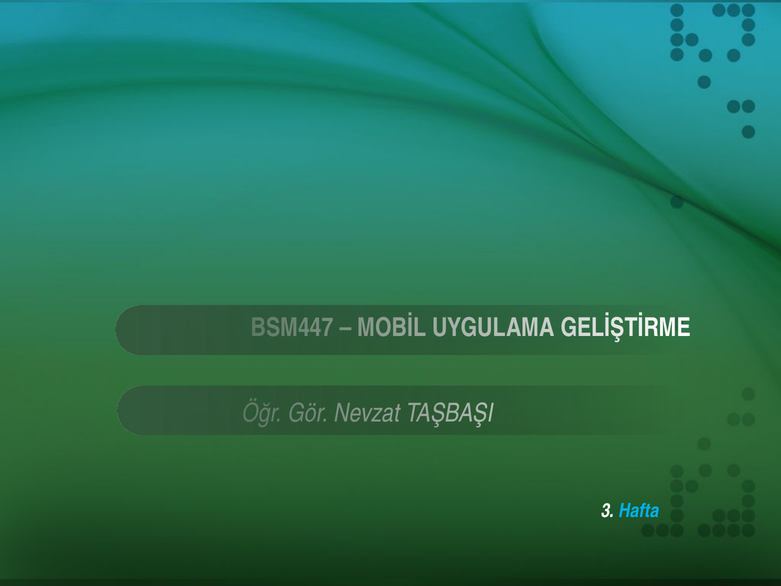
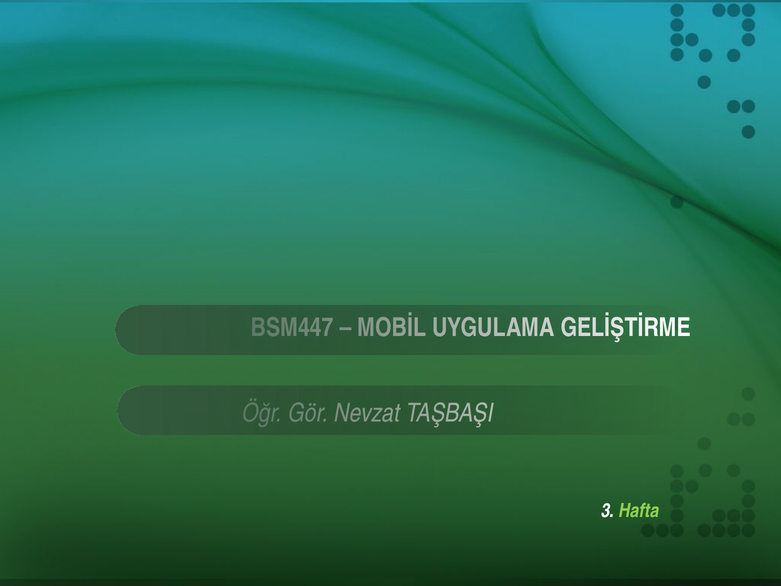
Hafta colour: light blue -> light green (639, 511)
